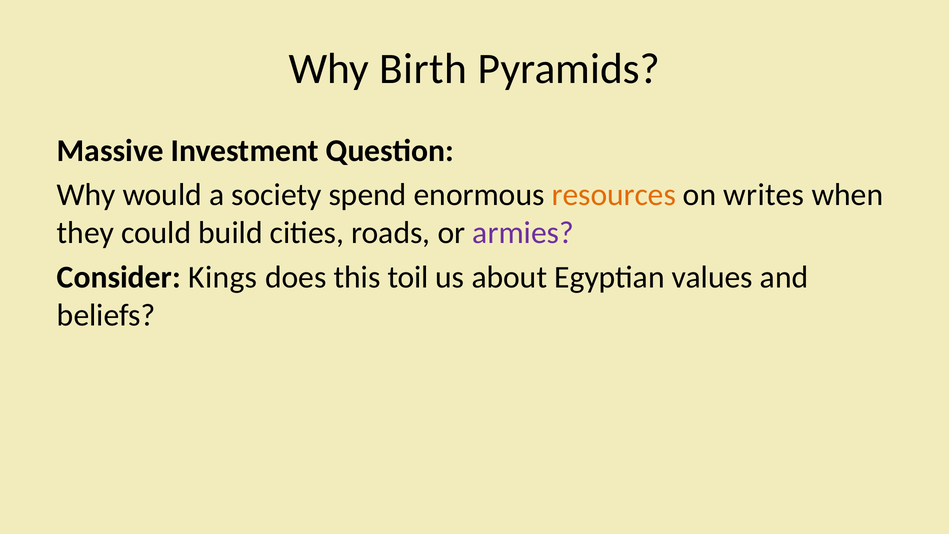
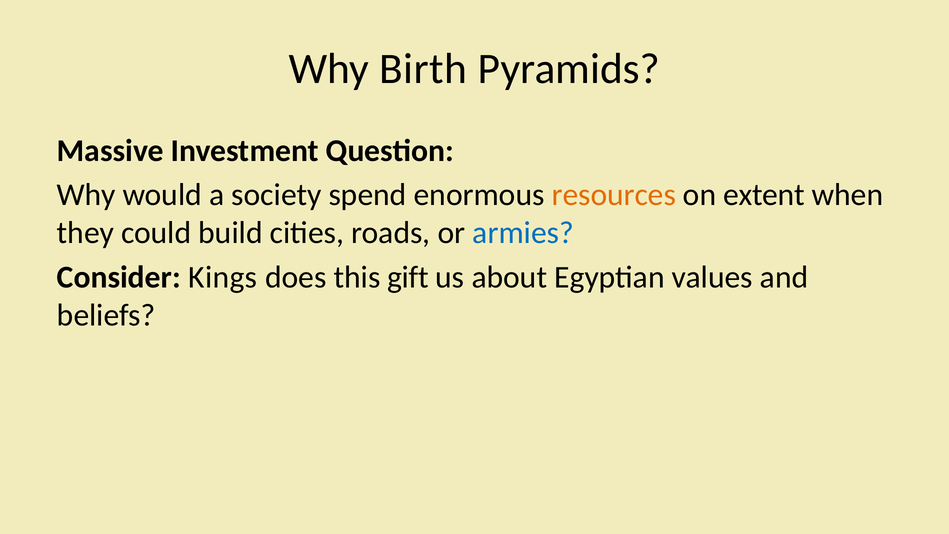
writes: writes -> extent (764, 195)
armies colour: purple -> blue (523, 233)
toil: toil -> gift (408, 277)
